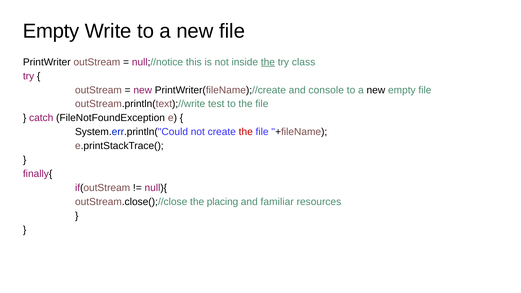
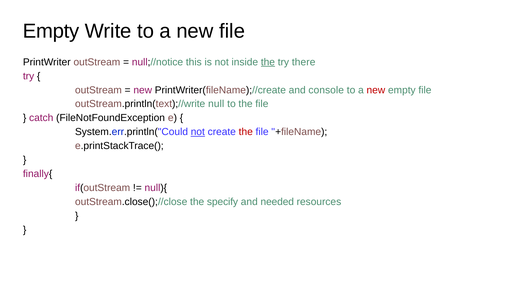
class: class -> there (304, 62)
new colour: black -> red (376, 90)
test: test -> null (216, 104)
not underline: none -> present (198, 132)
placing: placing -> specify (223, 202)
familiar: familiar -> needed (277, 202)
